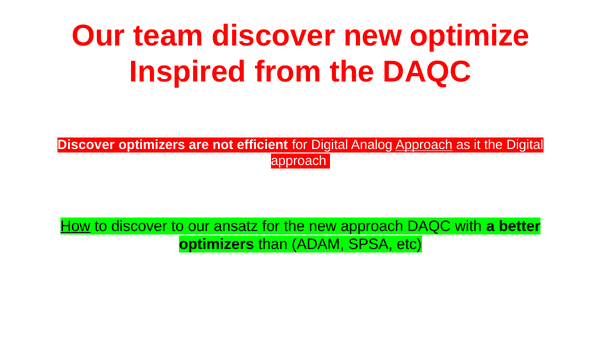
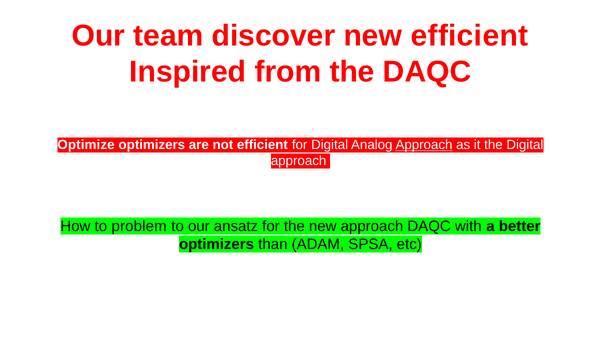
new optimize: optimize -> efficient (469, 36)
Discover: Discover -> Optimize (86, 145)
How underline: present -> none (75, 226)
to discover: discover -> problem (139, 226)
